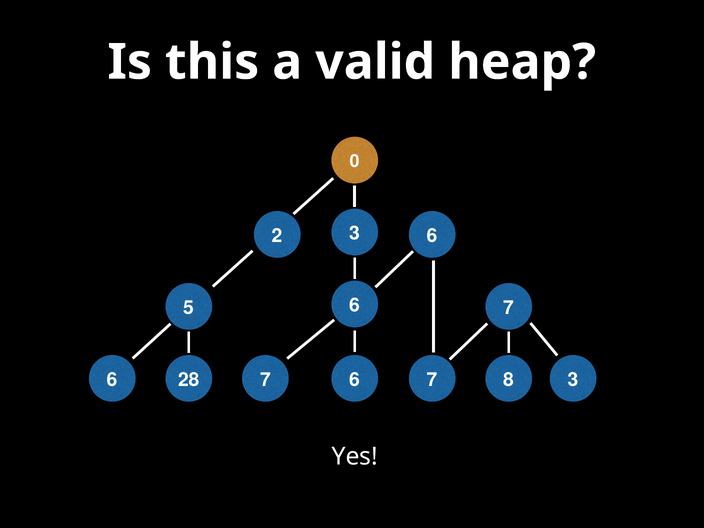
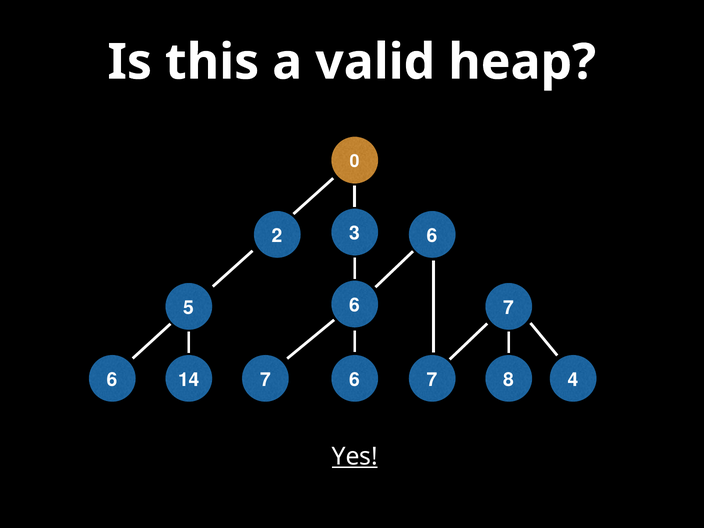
28: 28 -> 14 (189, 380)
8 3: 3 -> 4 (573, 380)
Yes underline: none -> present (355, 457)
